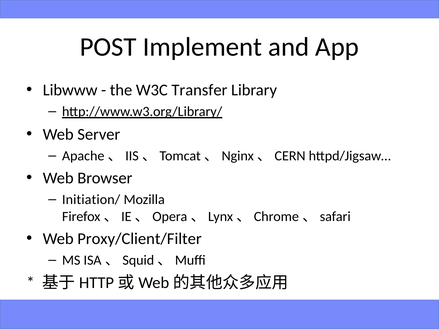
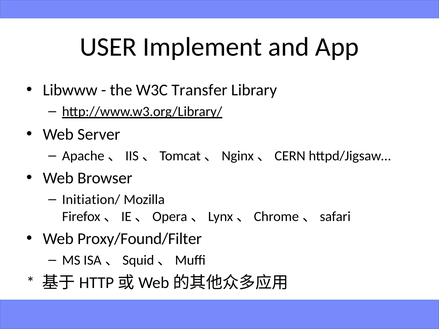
POST: POST -> USER (108, 47)
Proxy/Client/Filter: Proxy/Client/Filter -> Proxy/Found/Filter (140, 239)
